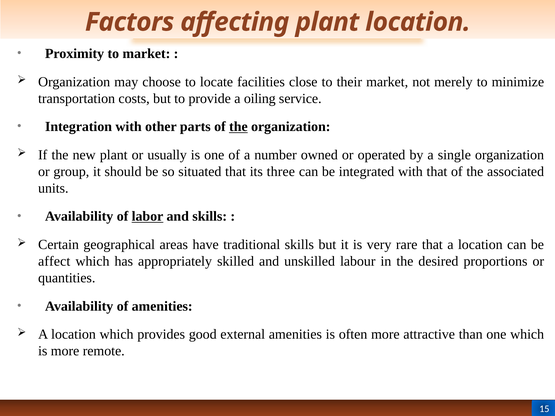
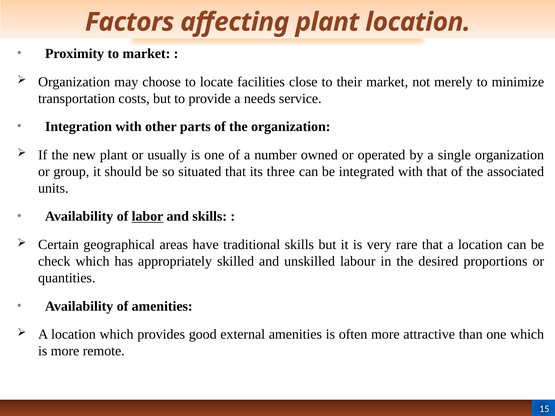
oiling: oiling -> needs (260, 99)
the underline: present -> none (238, 127)
affect: affect -> check (54, 261)
